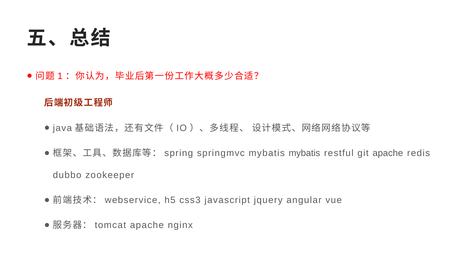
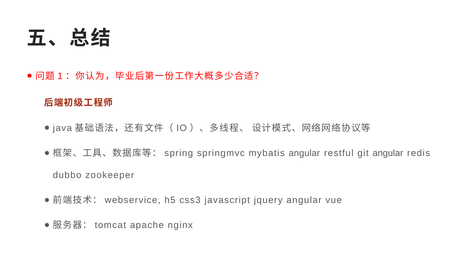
mybatis mybatis: mybatis -> angular (304, 153)
git apache: apache -> angular (388, 153)
